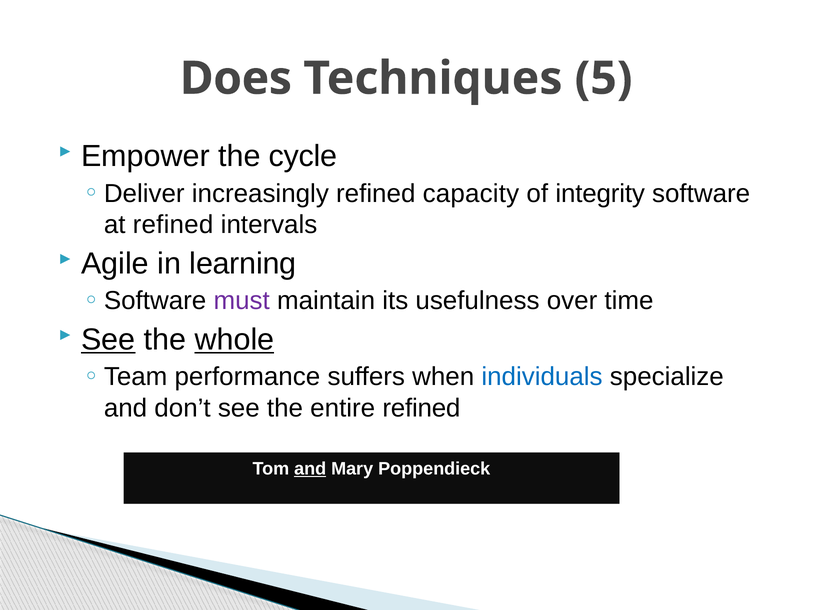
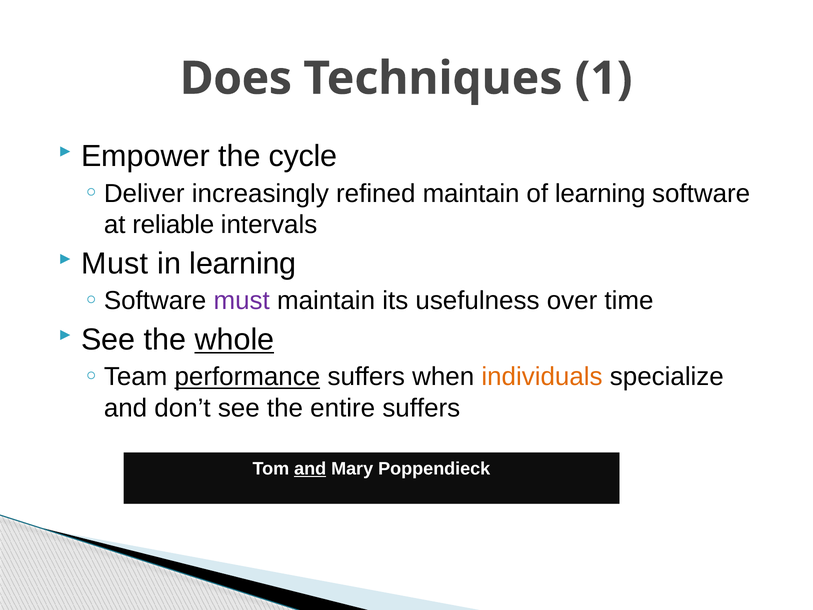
5: 5 -> 1 (604, 78)
refined capacity: capacity -> maintain (471, 193)
of integrity: integrity -> learning (600, 193)
at refined: refined -> reliable (173, 225)
Agile: Agile -> Must (115, 263)
See underline: present -> none (108, 339)
performance underline: none -> present (247, 377)
individuals colour: blue -> orange (542, 377)
entire refined: refined -> suffers (421, 408)
